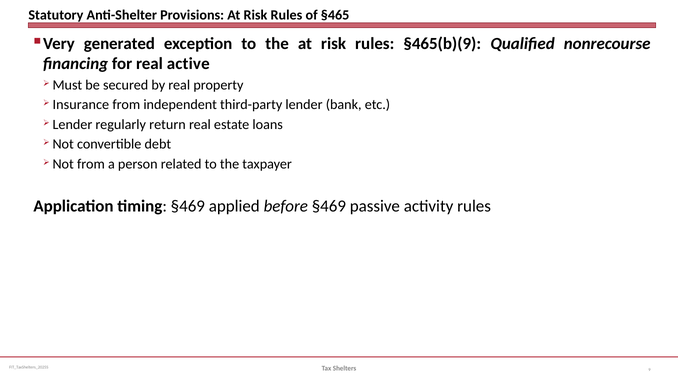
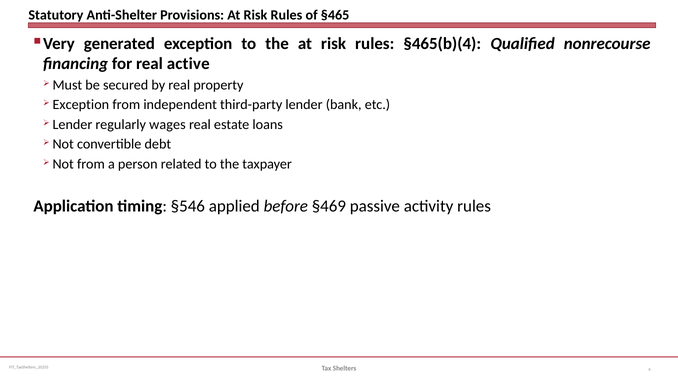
§465(b)(9: §465(b)(9 -> §465(b)(4 (442, 44)
Insurance: Insurance -> Exception (81, 105)
return: return -> wages (167, 125)
timing §469: §469 -> §546 (188, 206)
